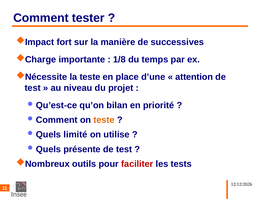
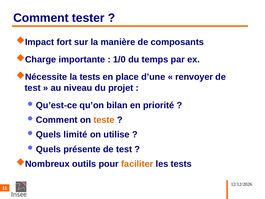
successives: successives -> composants (177, 42)
1/8: 1/8 -> 1/0 (119, 59)
la teste: teste -> tests (90, 77)
attention: attention -> renvoyer (194, 77)
faciliter colour: red -> orange (137, 164)
